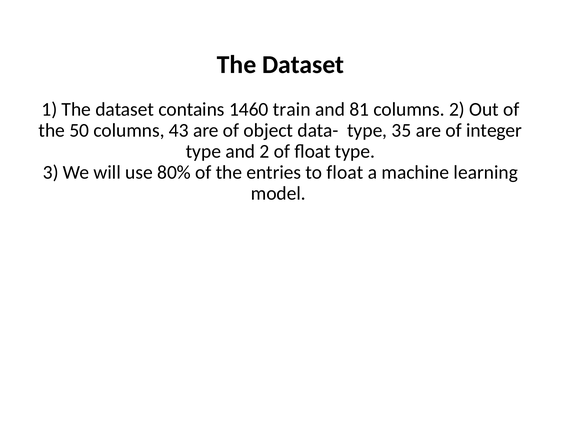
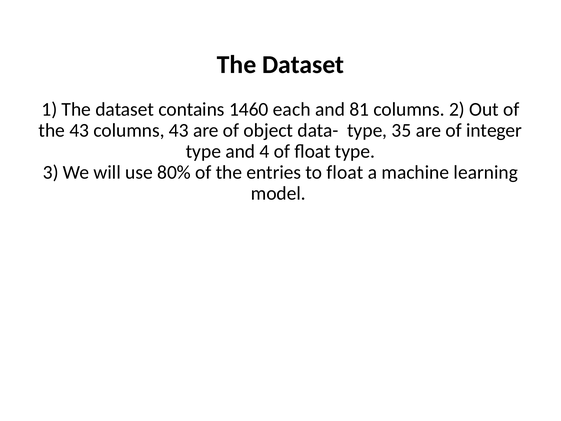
train: train -> each (292, 109)
the 50: 50 -> 43 (79, 130)
and 2: 2 -> 4 (264, 151)
